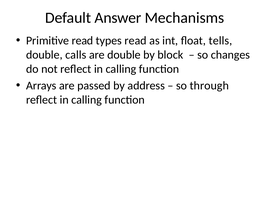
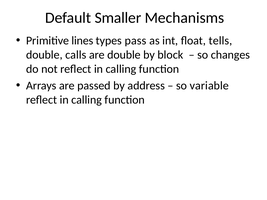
Answer: Answer -> Smaller (118, 18)
Primitive read: read -> lines (82, 41)
types read: read -> pass (136, 41)
through: through -> variable (209, 86)
